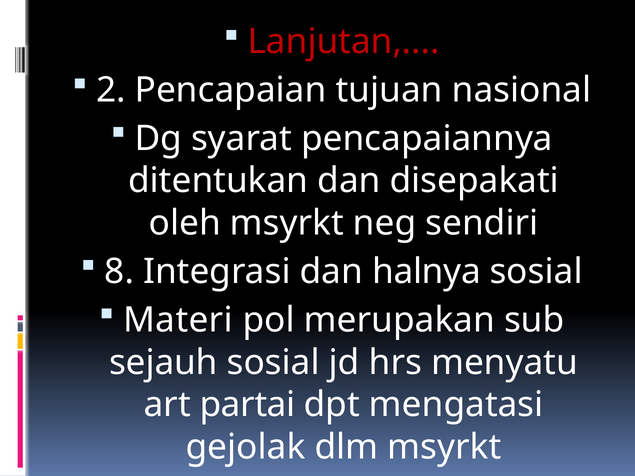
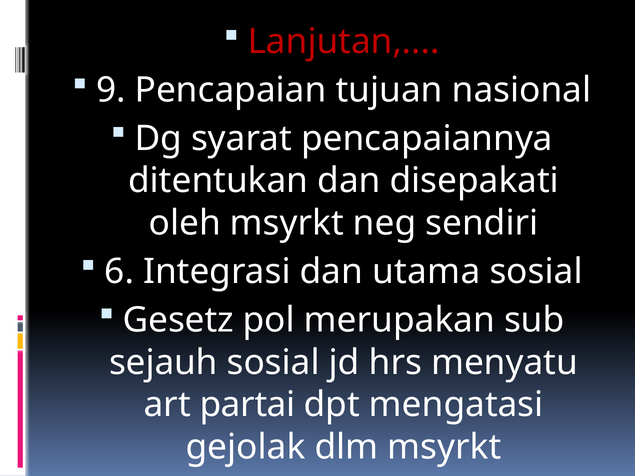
2: 2 -> 9 (111, 90)
8: 8 -> 6 (119, 272)
halnya: halnya -> utama (426, 272)
Materi: Materi -> Gesetz (178, 320)
